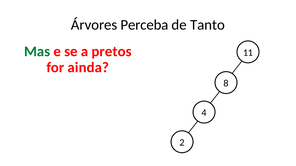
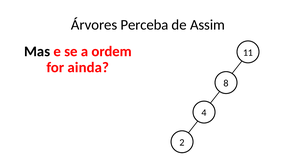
Tanto: Tanto -> Assim (207, 25)
Mas colour: green -> black (37, 52)
pretos: pretos -> ordem (112, 52)
